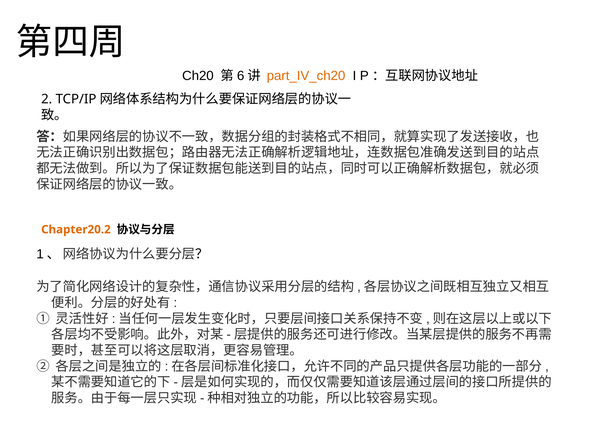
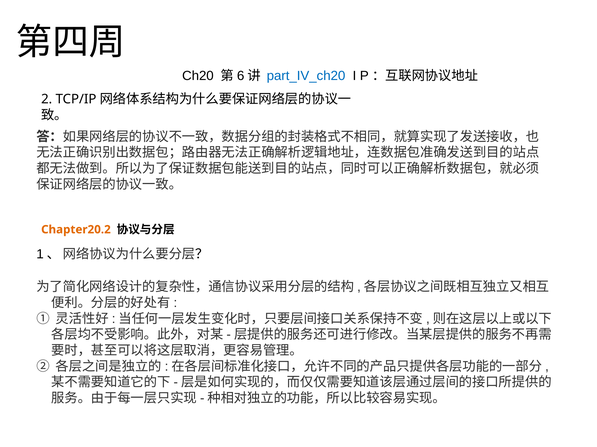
part_IV_ch20 colour: orange -> blue (306, 76)
